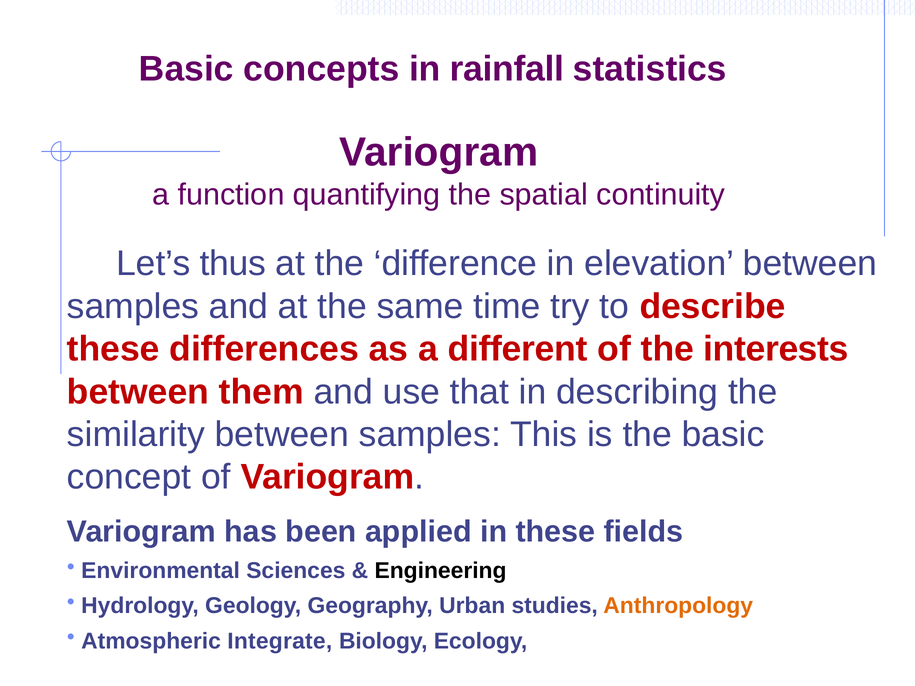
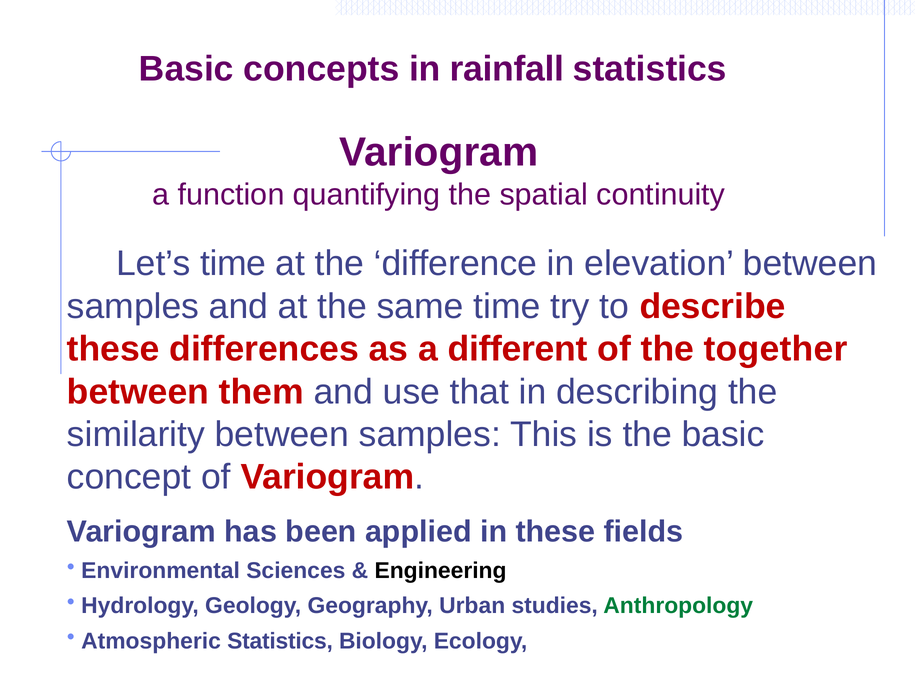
Let’s thus: thus -> time (233, 264)
interests: interests -> together (776, 349)
Anthropology colour: orange -> green (678, 606)
Atmospheric Integrate: Integrate -> Statistics (280, 641)
